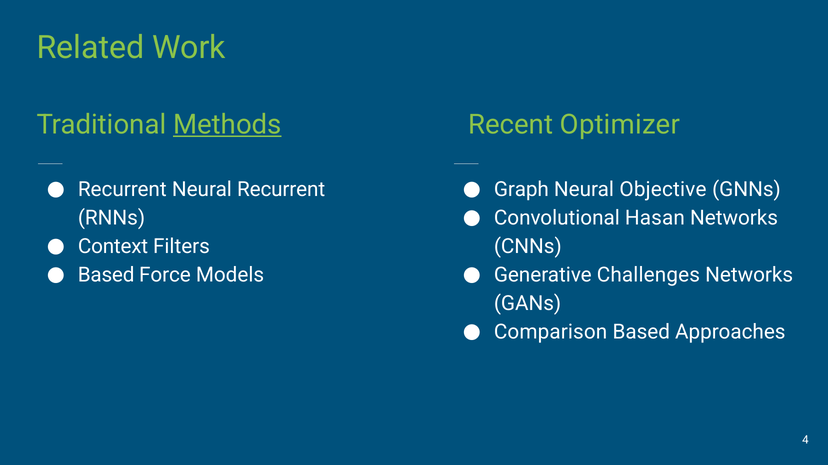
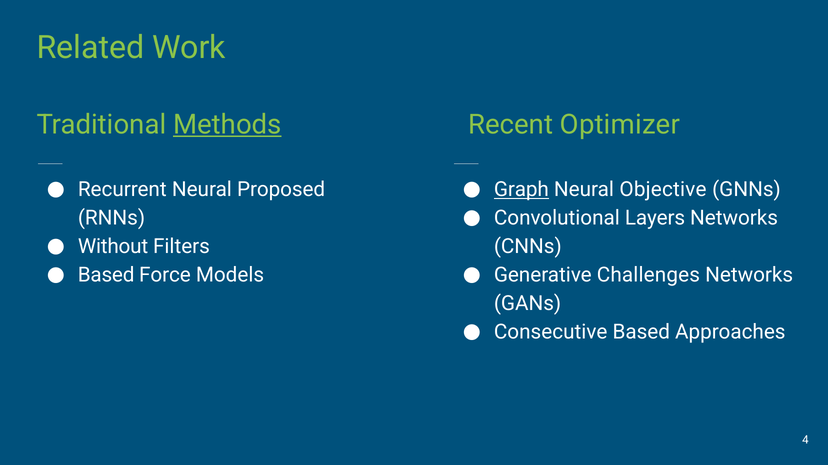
Neural Recurrent: Recurrent -> Proposed (281, 190)
Graph underline: none -> present (521, 190)
Hasan: Hasan -> Layers (655, 218)
Context: Context -> Without (113, 247)
Comparison: Comparison -> Consecutive (551, 333)
